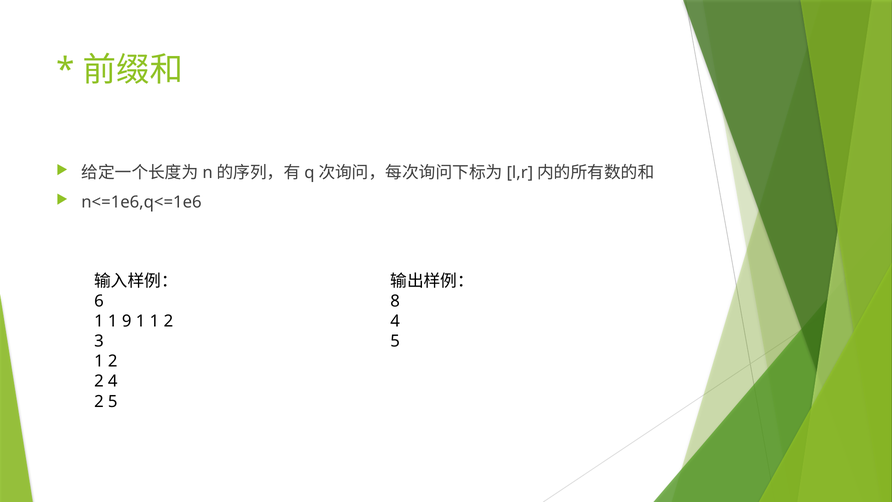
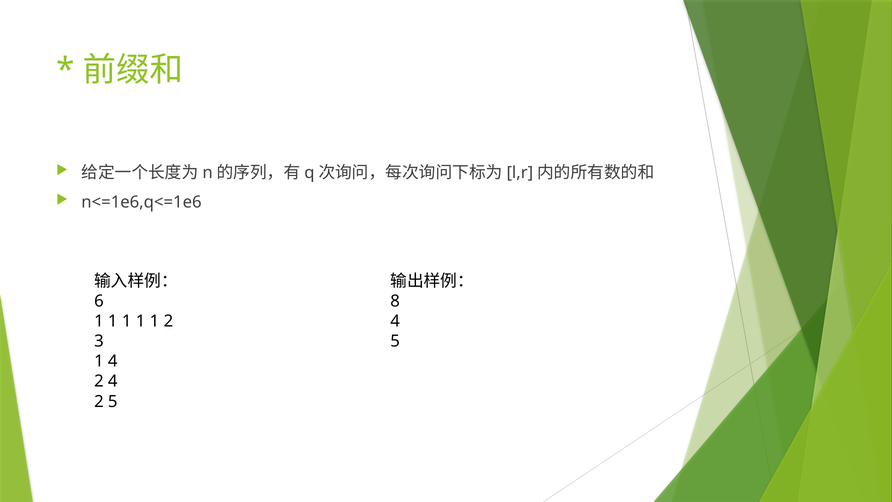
9: 9 -> 1 (127, 321)
2: 2 -> 4 (113, 361)
